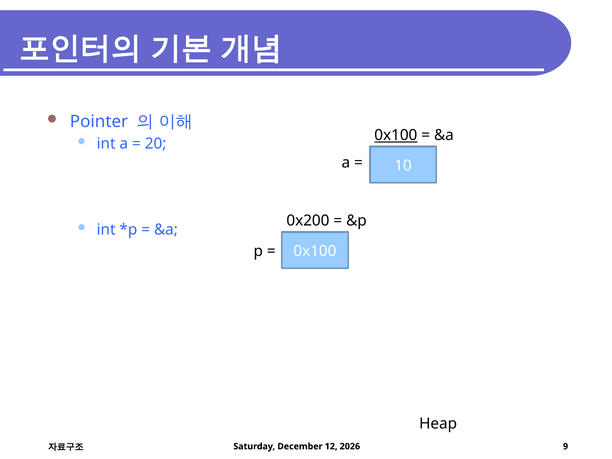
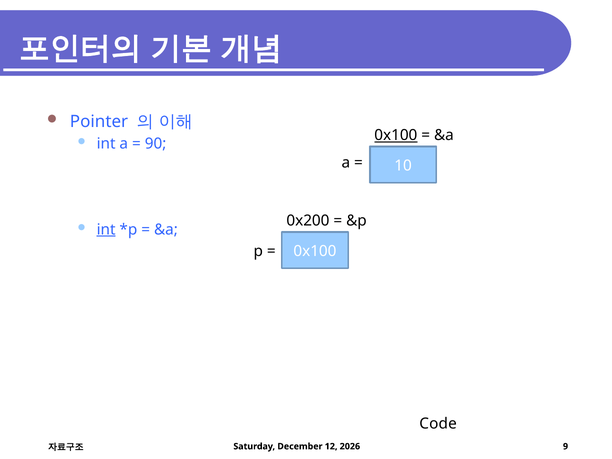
20: 20 -> 90 (156, 144)
int underline: none -> present (106, 230)
Heap: Heap -> Code (438, 423)
